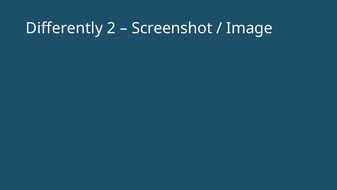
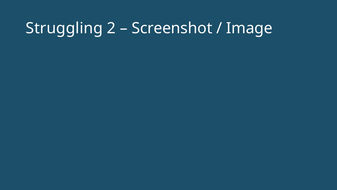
Differently: Differently -> Struggling (64, 28)
